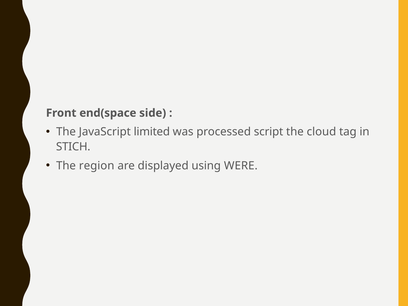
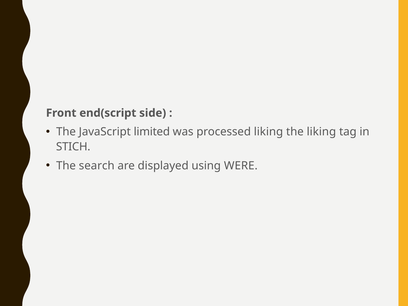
end(space: end(space -> end(script (108, 113)
processed script: script -> liking (268, 132)
the cloud: cloud -> liking (321, 132)
region: region -> search (97, 166)
